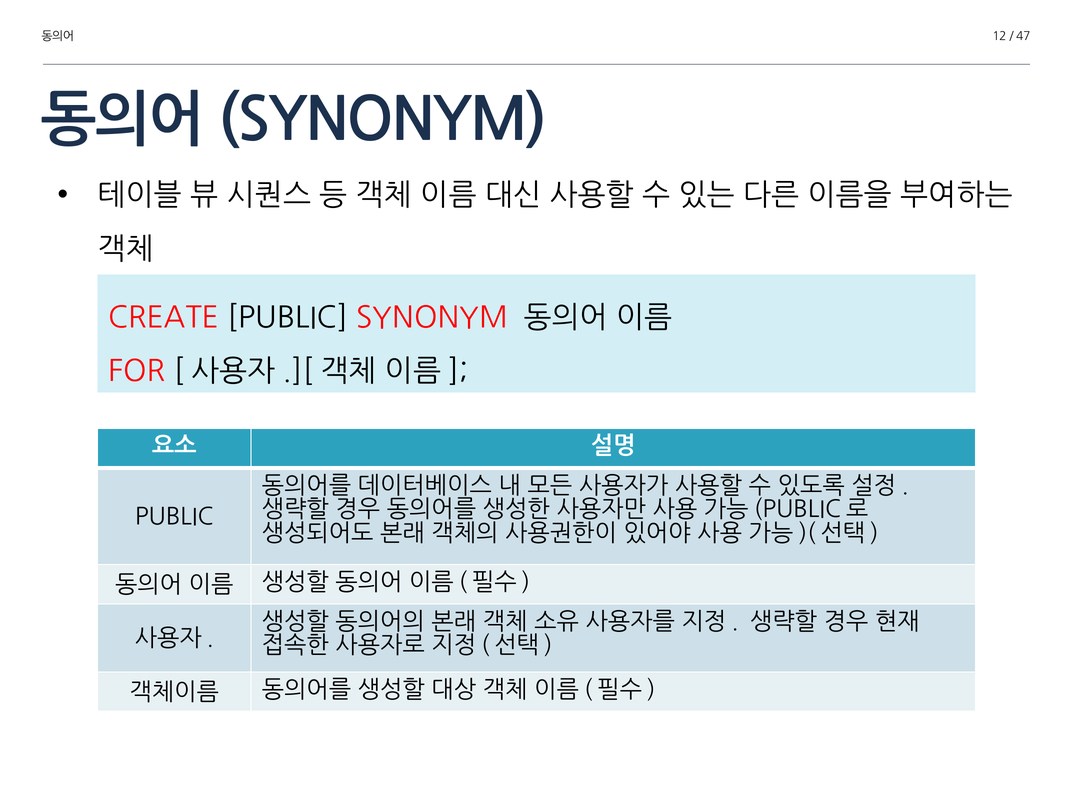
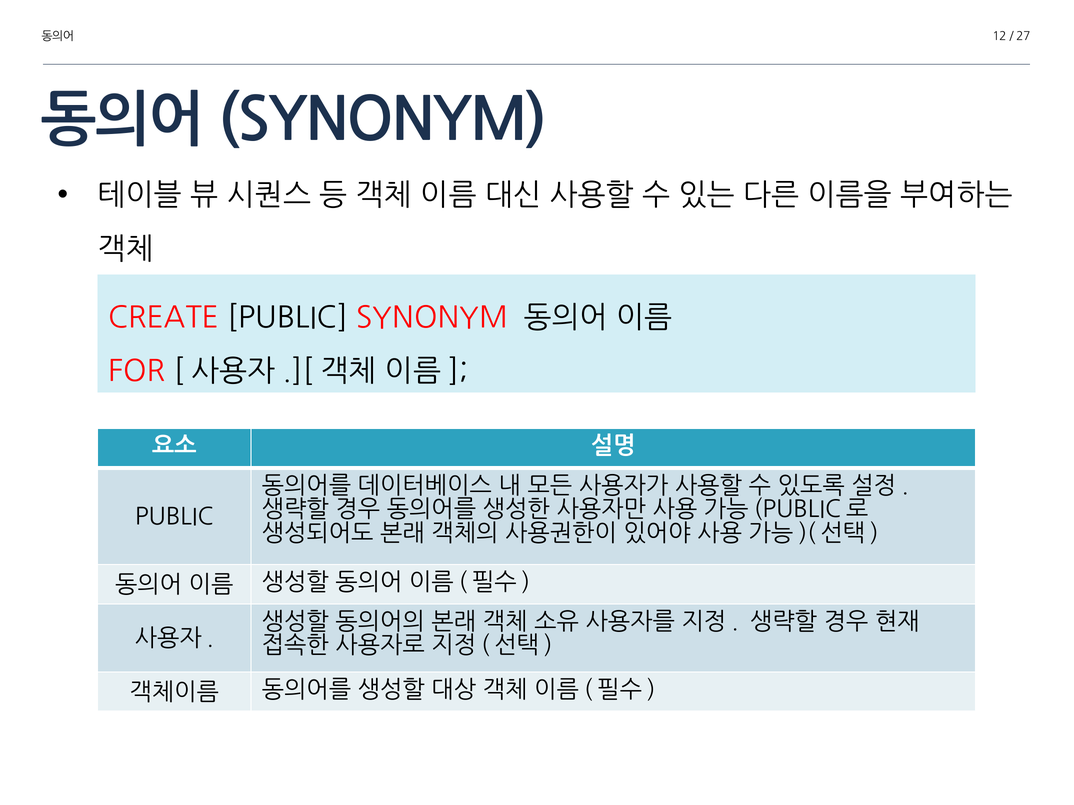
47: 47 -> 27 (1023, 36)
